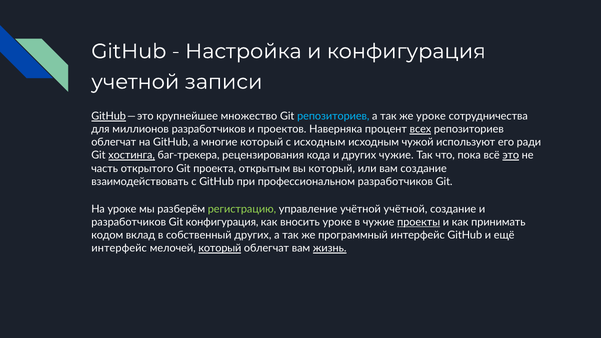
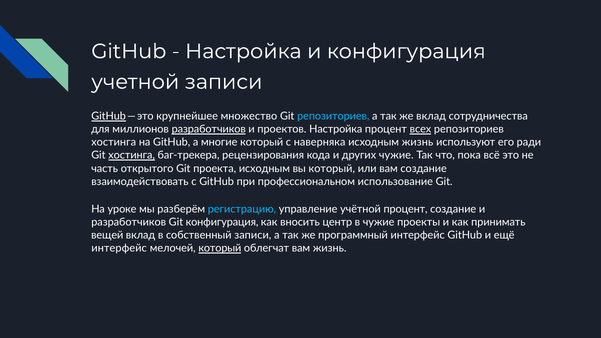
же уроке: уроке -> вклад (431, 116)
разработчиков underline: none -> present (209, 129)
проектов Наверняка: Наверняка -> Настройка (336, 129)
облегчат: облегчат -> хостинга (114, 142)
с исходным: исходным -> наверняка (320, 142)
исходным чужой: чужой -> жизнь (417, 142)
это underline: present -> none (511, 155)
проекта открытым: открытым -> исходным (264, 168)
профессиональном разработчиков: разработчиков -> использование (395, 181)
регистрацию colour: light green -> light blue (242, 209)
учётной учётной: учётной -> процент (406, 209)
вносить уроке: уроке -> центр (337, 222)
проекты underline: present -> none (419, 222)
кодом: кодом -> вещей (107, 235)
собственный других: других -> записи (253, 235)
жизнь underline: present -> none (330, 248)
